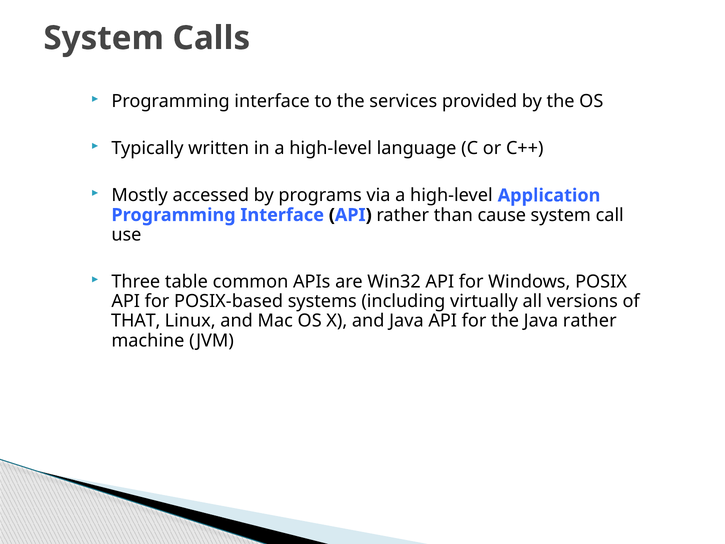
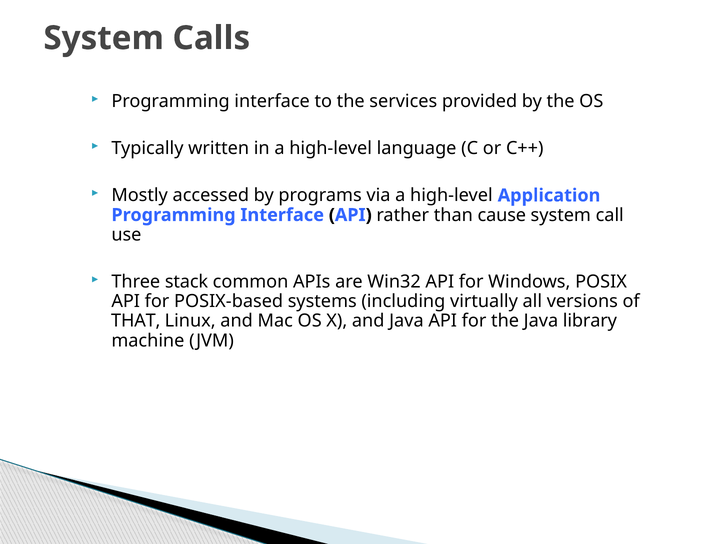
table: table -> stack (187, 282)
Java rather: rather -> library (590, 321)
